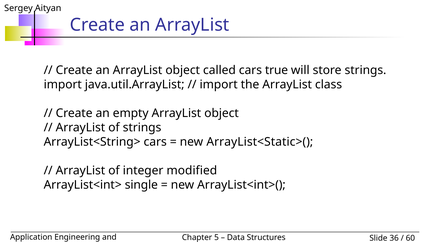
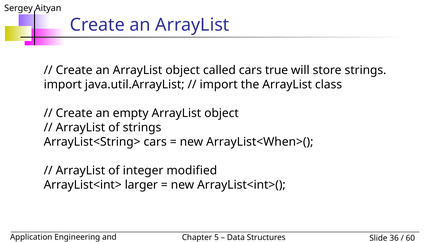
ArrayList<Static>(: ArrayList<Static>( -> ArrayList<When>( (260, 142)
single: single -> larger (141, 185)
